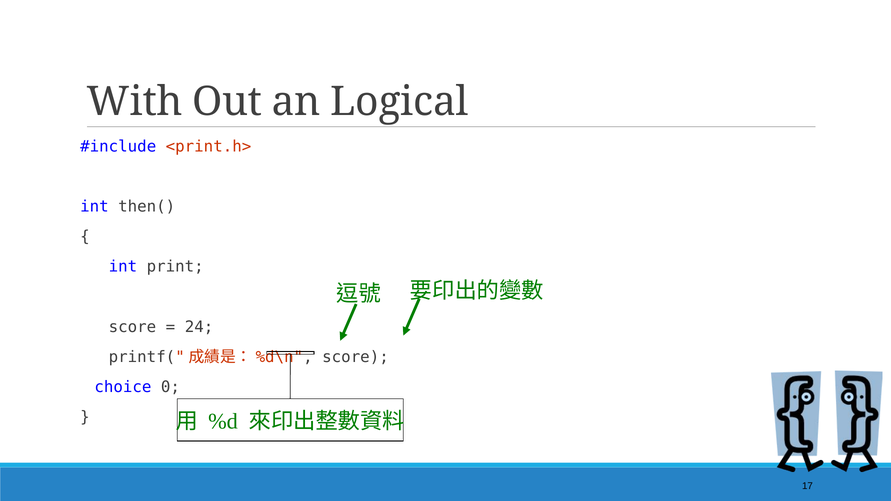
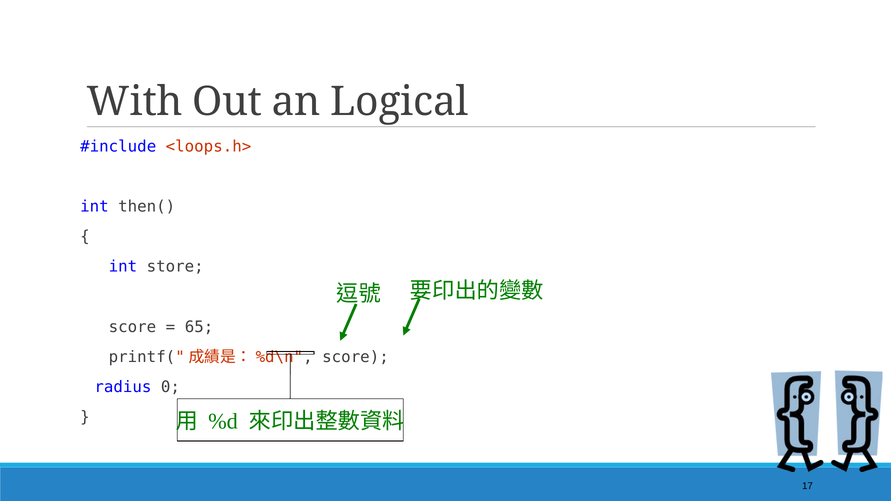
<print.h>: <print.h> -> <loops.h> (208, 147)
print: print -> store (175, 267)
24: 24 -> 65 (199, 327)
choice: choice -> radius (123, 387)
